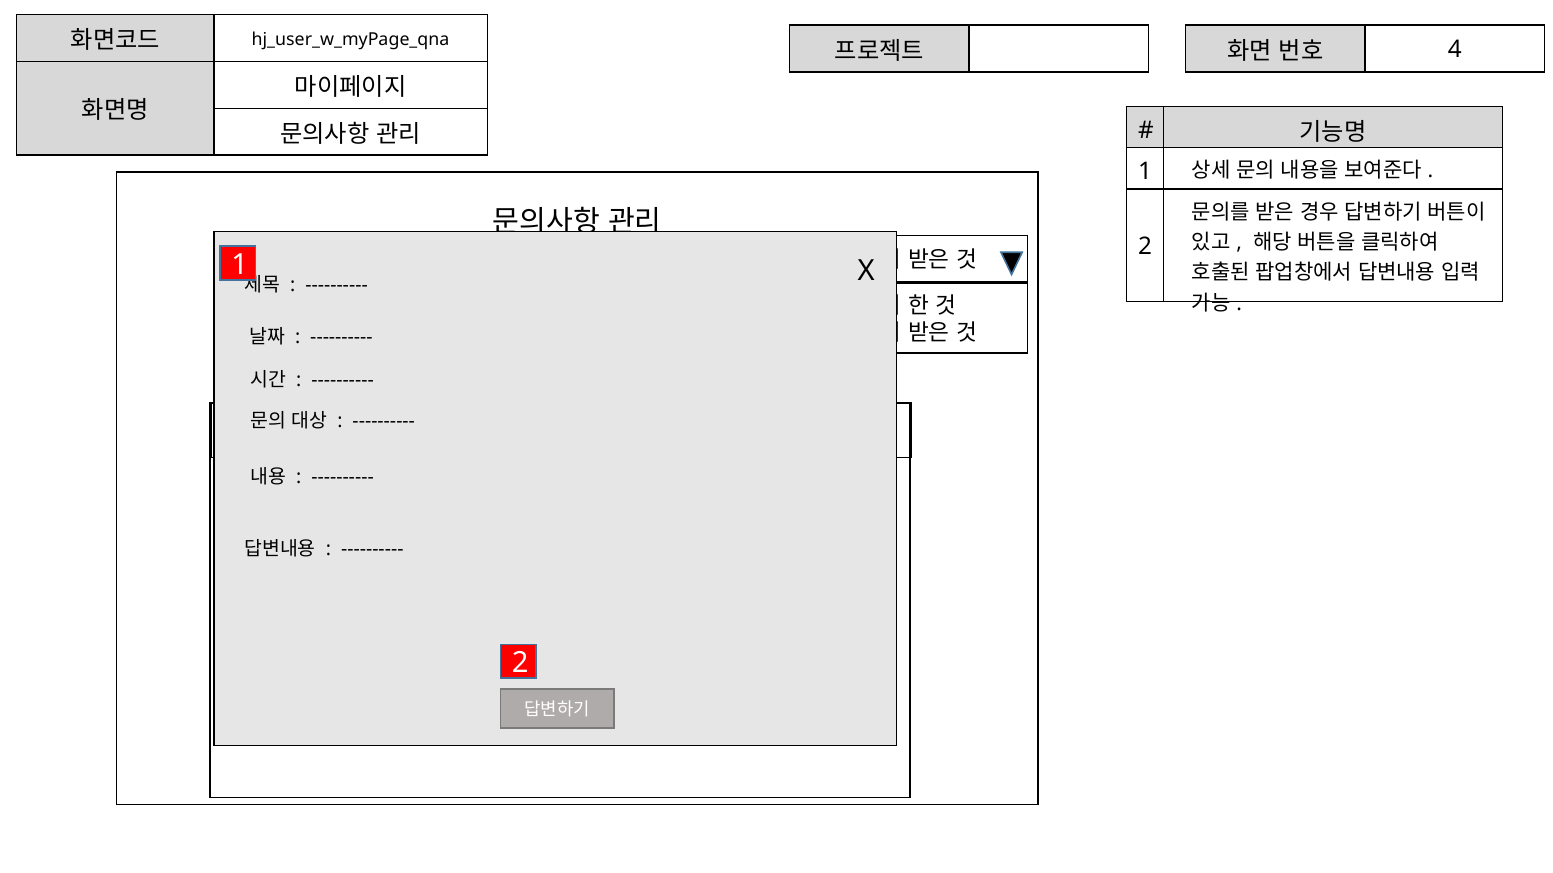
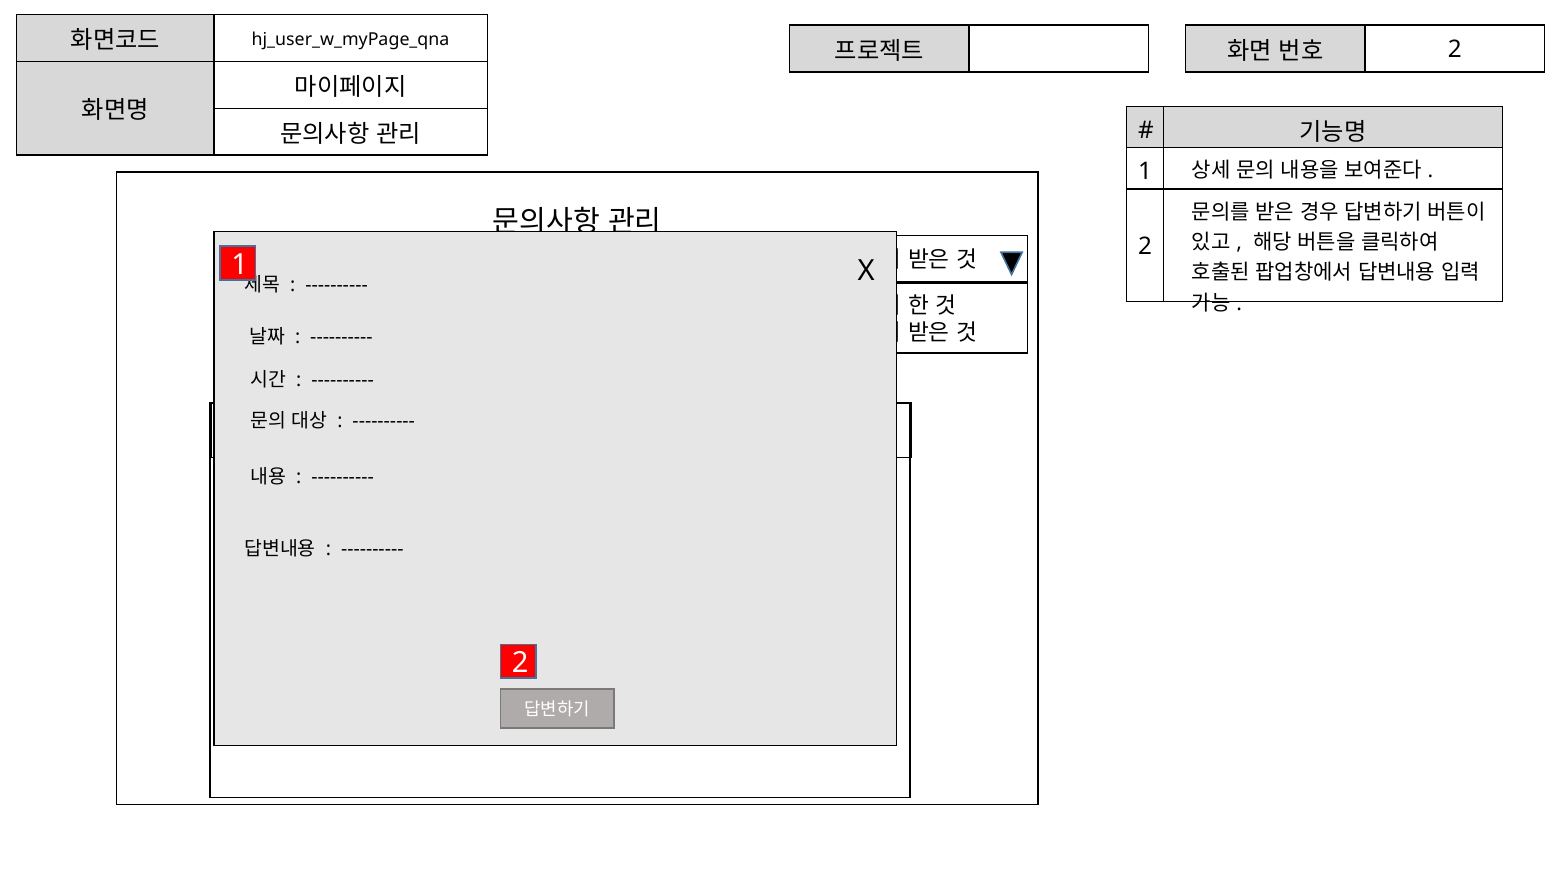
4: 4 -> 2 (1455, 50)
